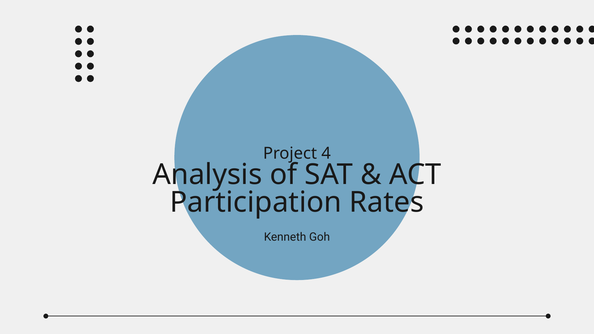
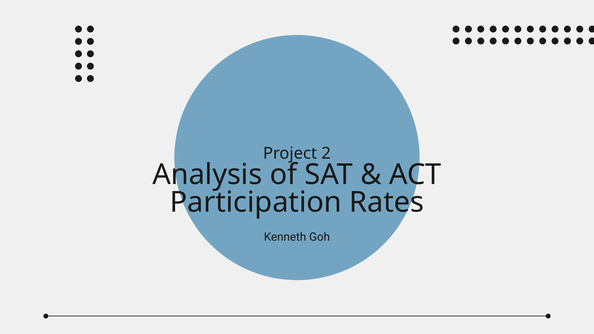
4: 4 -> 2 (326, 153)
